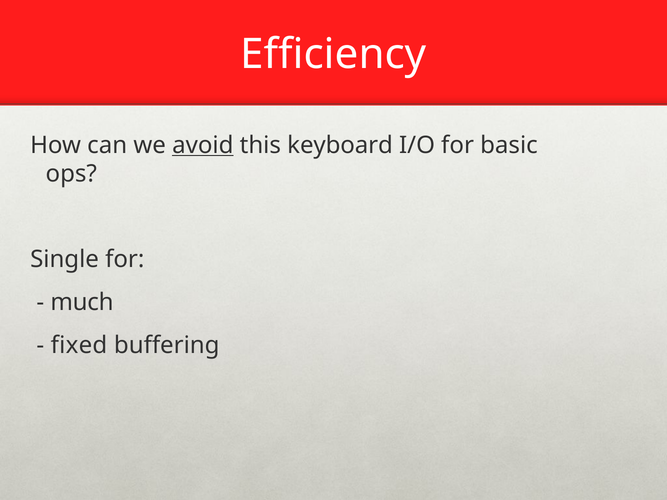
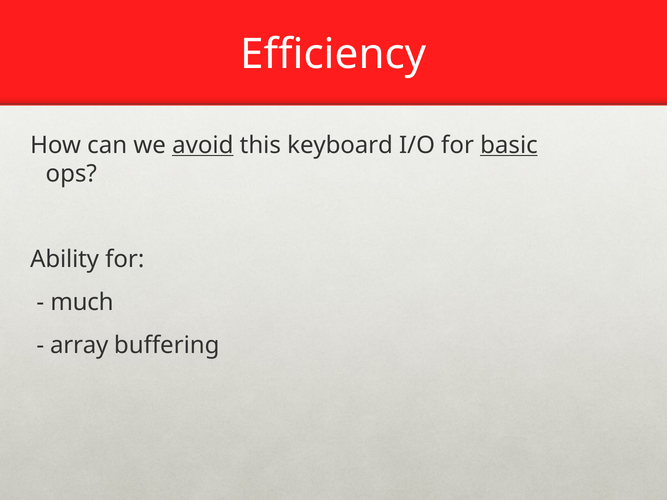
basic underline: none -> present (509, 145)
Single: Single -> Ability (65, 260)
fixed: fixed -> array (79, 345)
